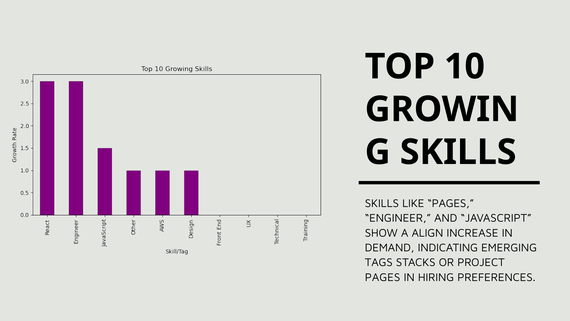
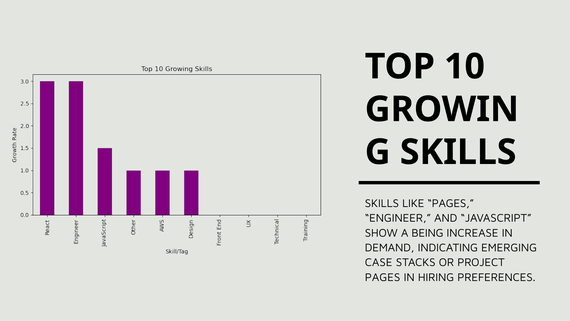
ALIGN: ALIGN -> BEING (427, 233)
TAGS: TAGS -> CASE (379, 262)
